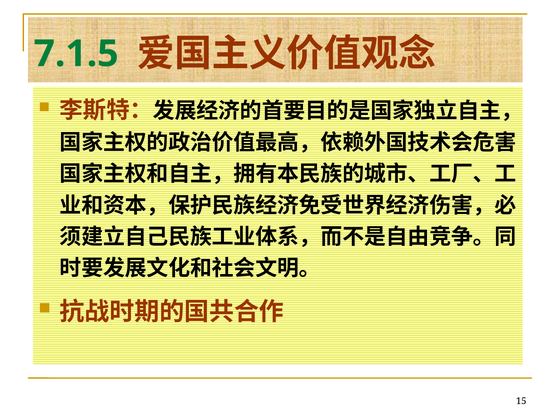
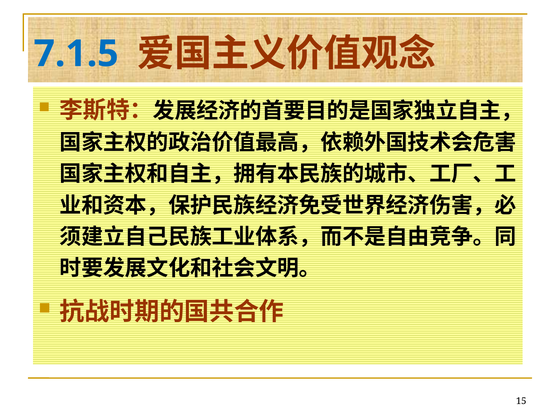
7.1.5 colour: green -> blue (76, 54)
